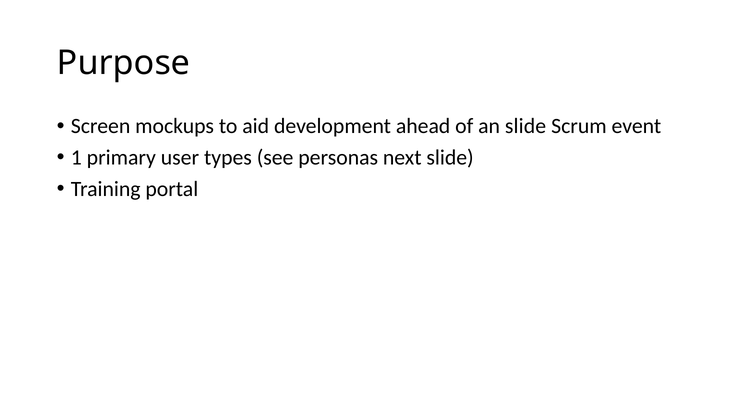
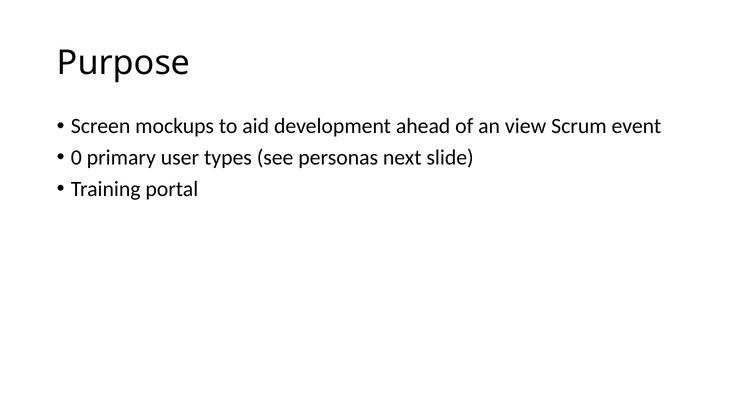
an slide: slide -> view (526, 126)
1: 1 -> 0 (76, 157)
